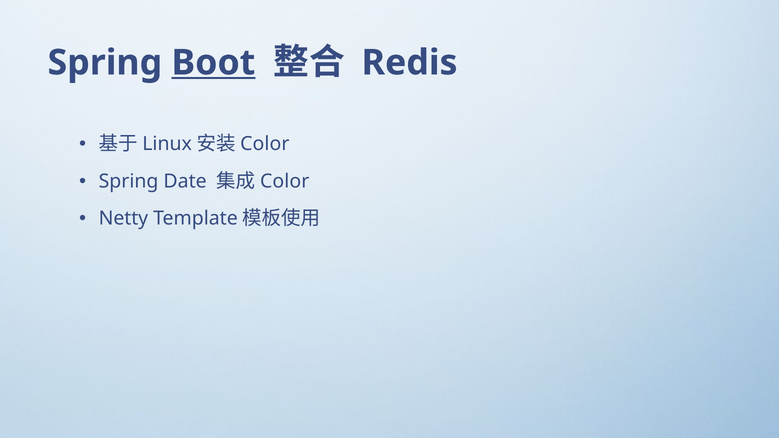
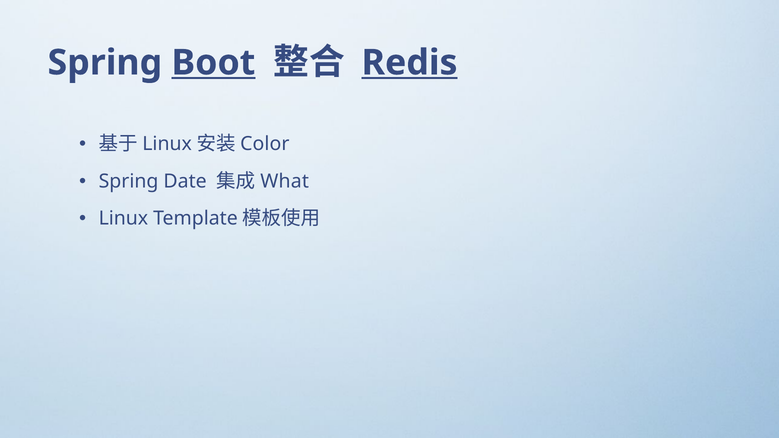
Redis underline: none -> present (410, 63)
Color: Color -> What (285, 181)
Netty: Netty -> Linux (123, 219)
